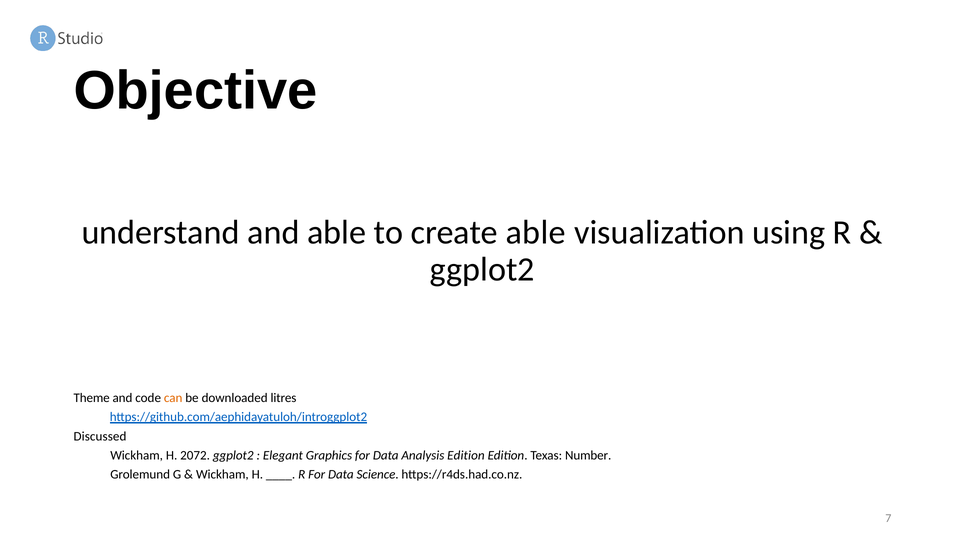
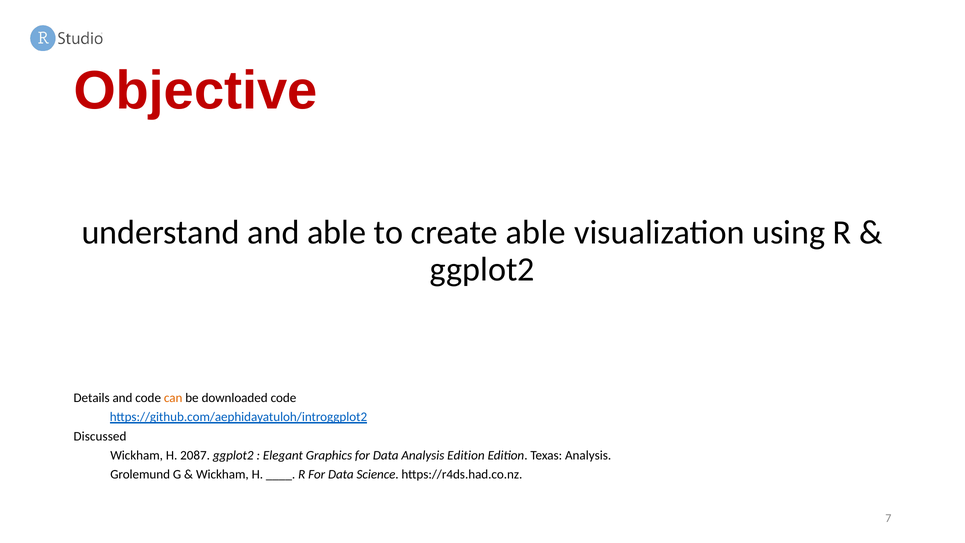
Objective colour: black -> red (196, 91)
Theme: Theme -> Details (92, 398)
downloaded litres: litres -> code (283, 398)
2072: 2072 -> 2087 (195, 455)
Texas Number: Number -> Analysis (588, 455)
